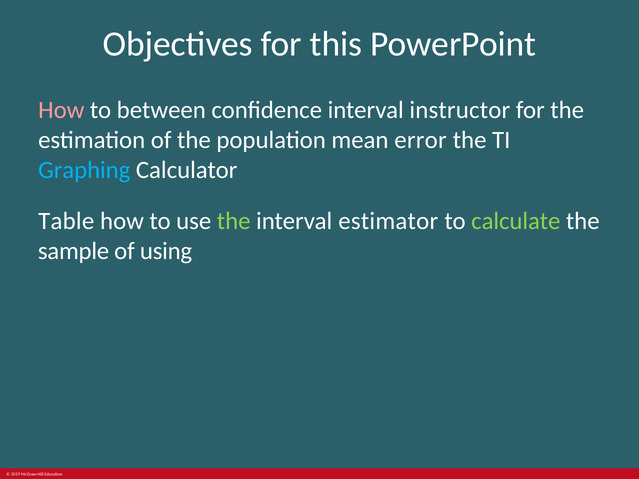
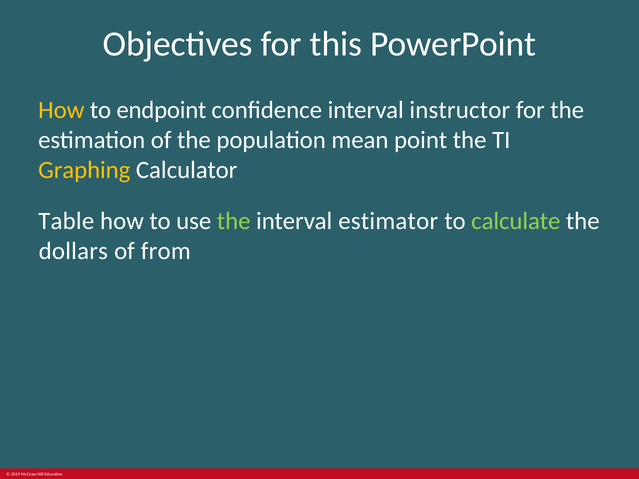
How colour: pink -> yellow (61, 110)
between: between -> endpoint (161, 110)
error: error -> point (421, 140)
Graphing colour: light blue -> yellow (84, 170)
sample: sample -> dollars (73, 251)
using: using -> from (166, 251)
